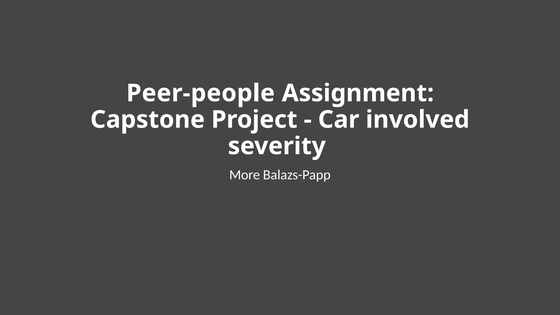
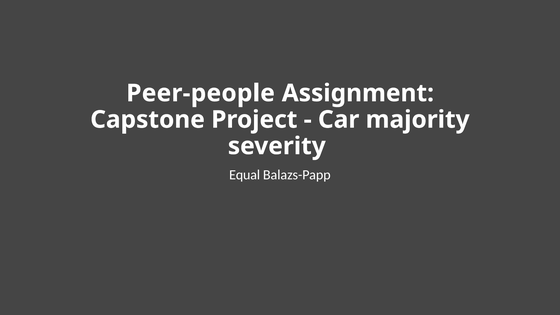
involved: involved -> majority (418, 120)
More: More -> Equal (245, 175)
